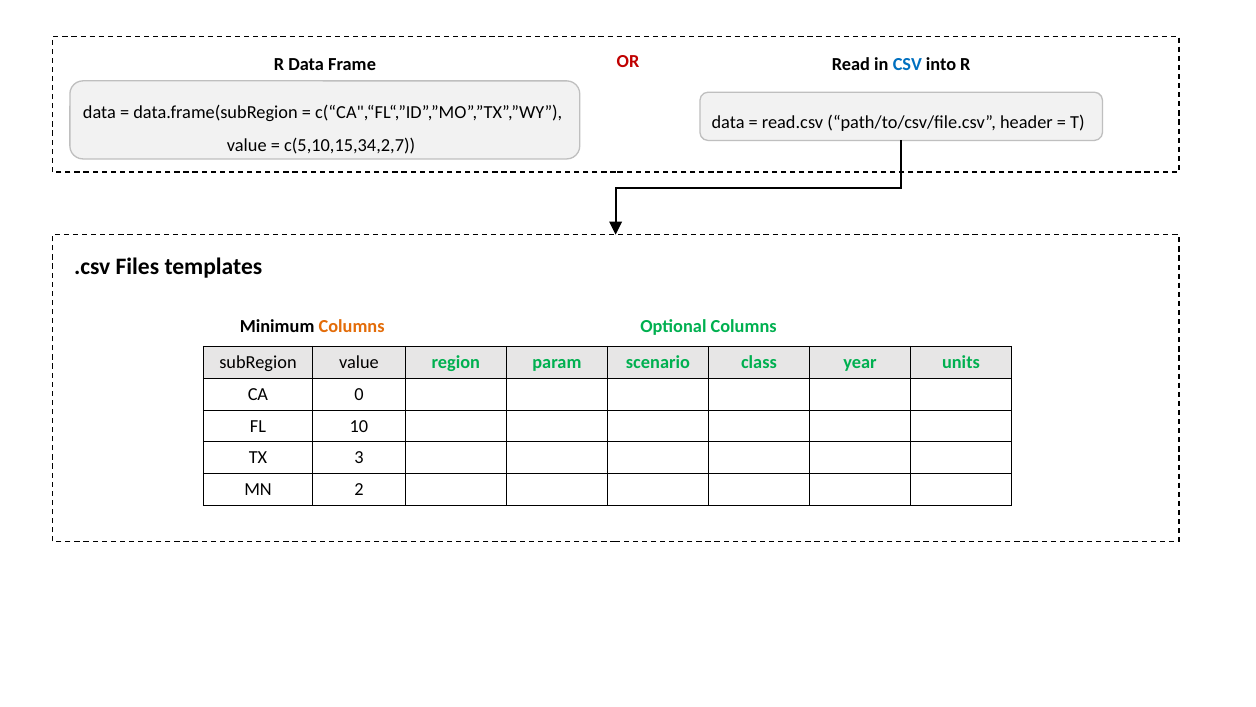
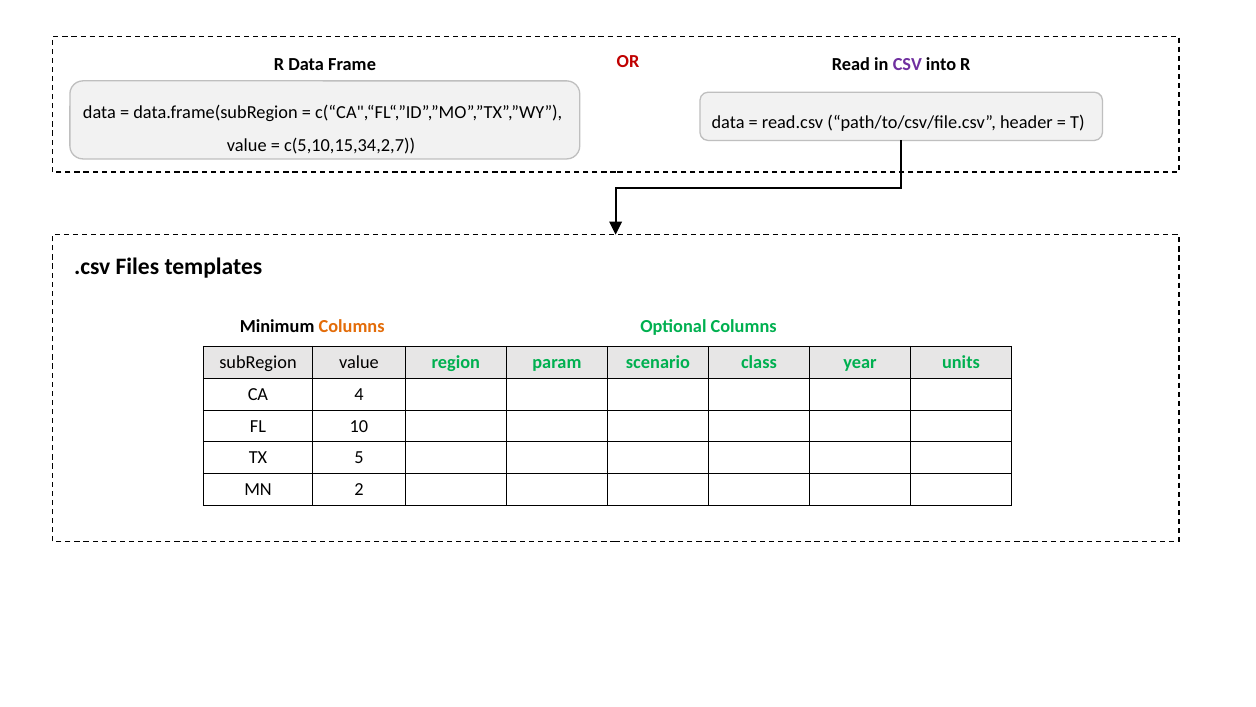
CSV colour: blue -> purple (907, 65)
0: 0 -> 4 (359, 394)
3: 3 -> 5 (359, 458)
